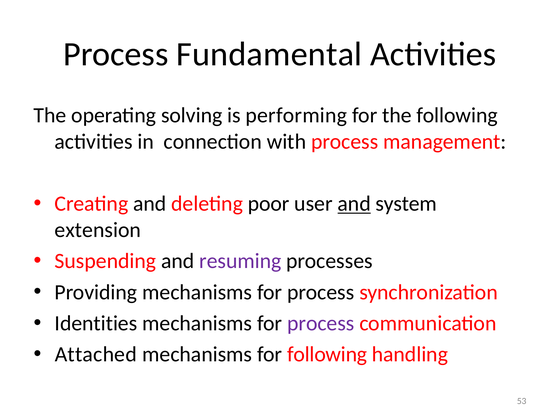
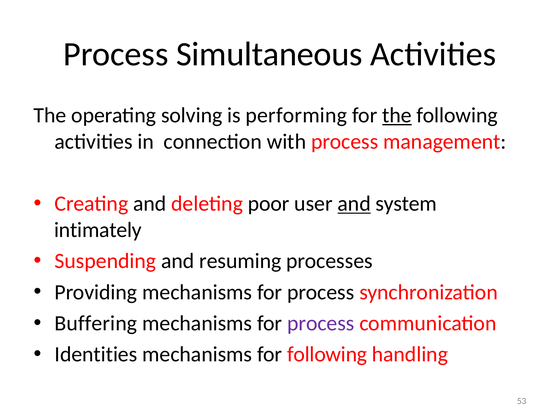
Fundamental: Fundamental -> Simultaneous (269, 54)
the underline: none -> present (397, 115)
extension: extension -> intimately (98, 230)
resuming colour: purple -> black (240, 261)
Identities: Identities -> Buffering (96, 323)
Attached: Attached -> Identities (96, 354)
